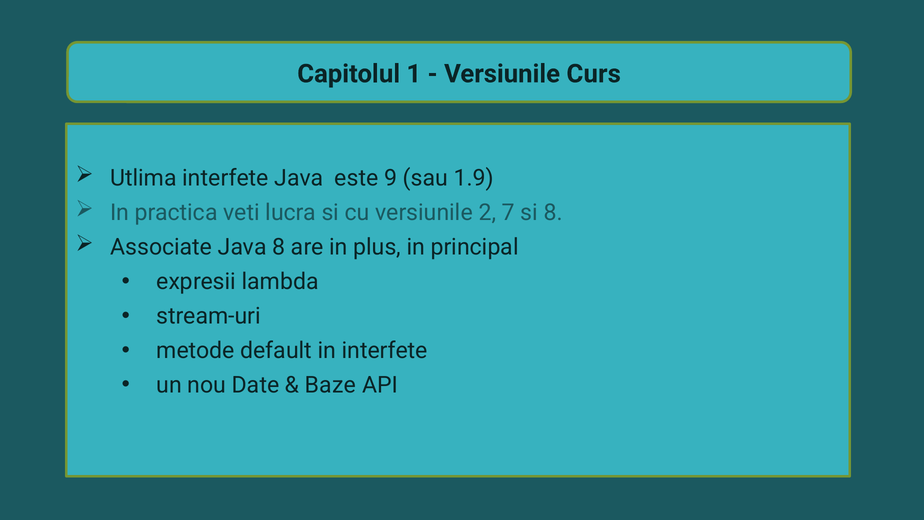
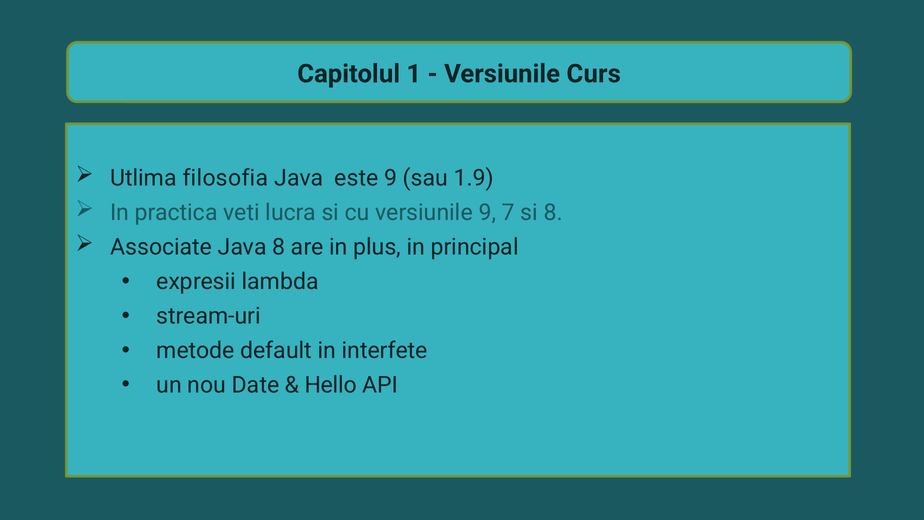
Utlima interfete: interfete -> filosofia (225, 178)
versiunile 2: 2 -> 9 (487, 213)
Baze: Baze -> Hello (331, 385)
